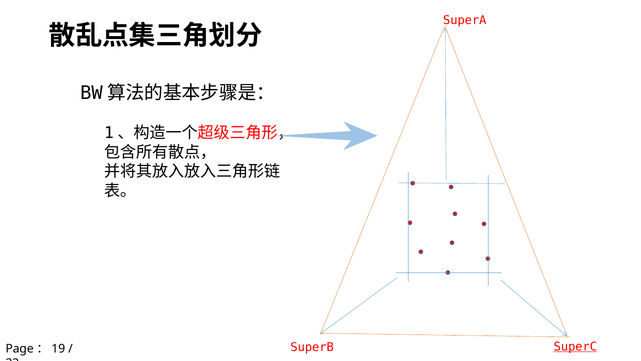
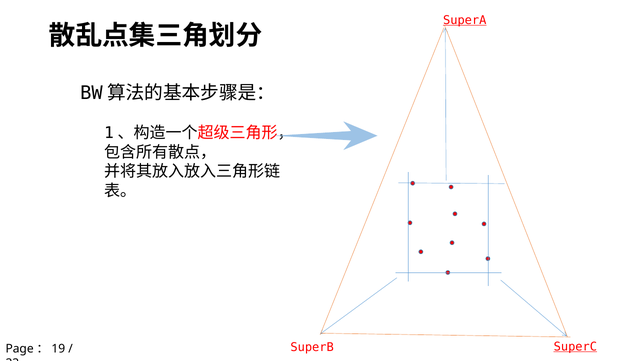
SuperA underline: none -> present (465, 20)
